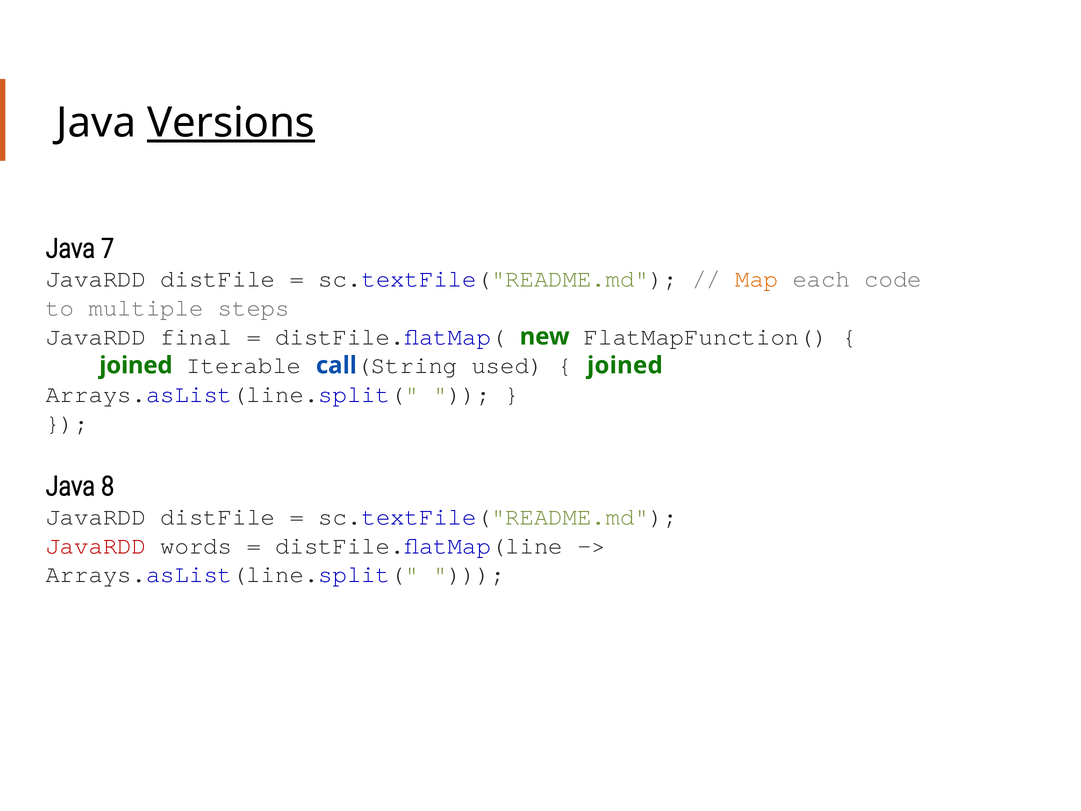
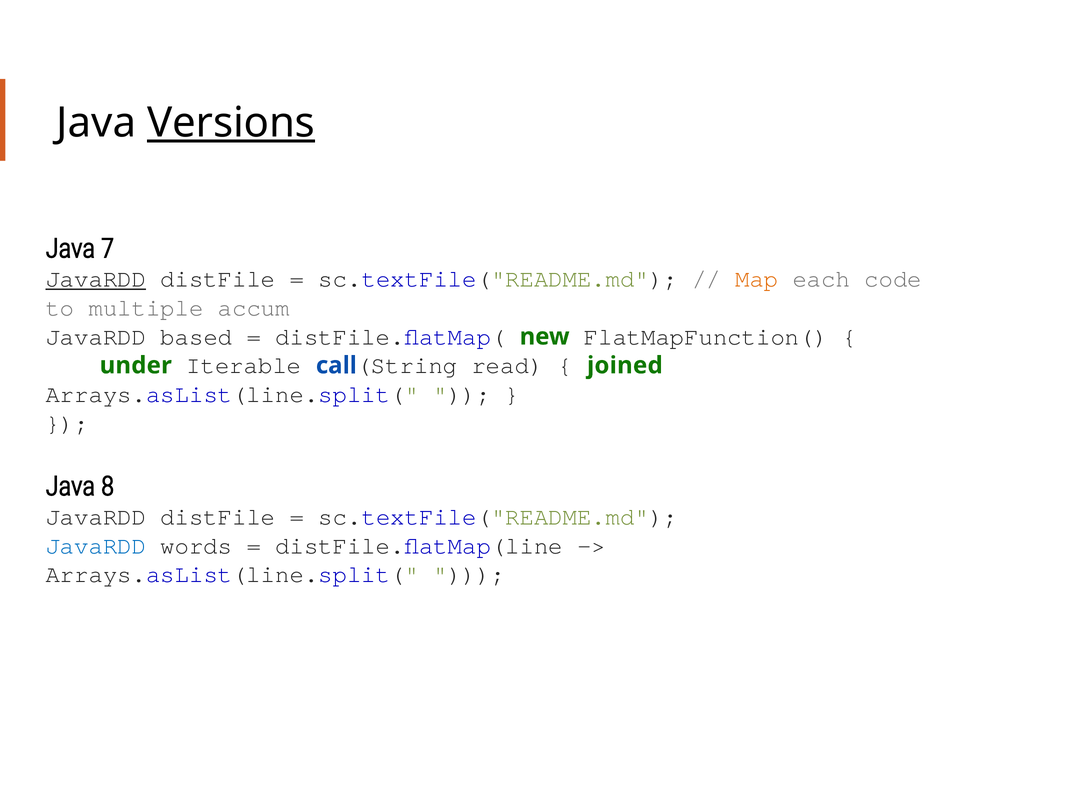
JavaRDD underline: none -> present (96, 279)
steps: steps -> accum (254, 308)
final: final -> based (196, 337)
joined: joined -> under (136, 365)
used: used -> read (508, 365)
JavaRDD colour: red -> blue (96, 545)
